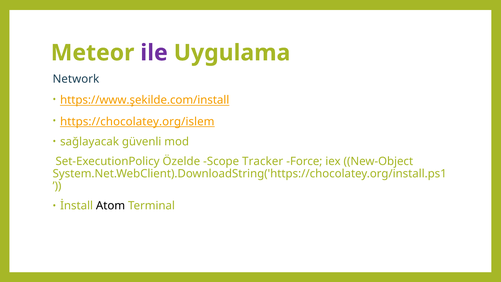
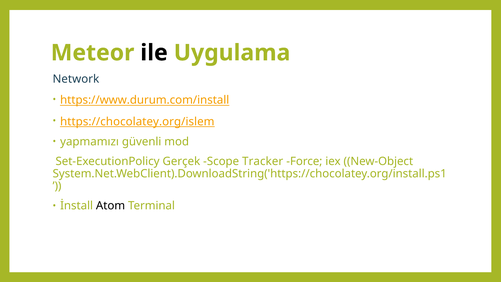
ile colour: purple -> black (154, 53)
https://www.şekilde.com/install: https://www.şekilde.com/install -> https://www.durum.com/install (145, 100)
sağlayacak: sağlayacak -> yapmamızı (90, 142)
Özelde: Özelde -> Gerçek (181, 161)
